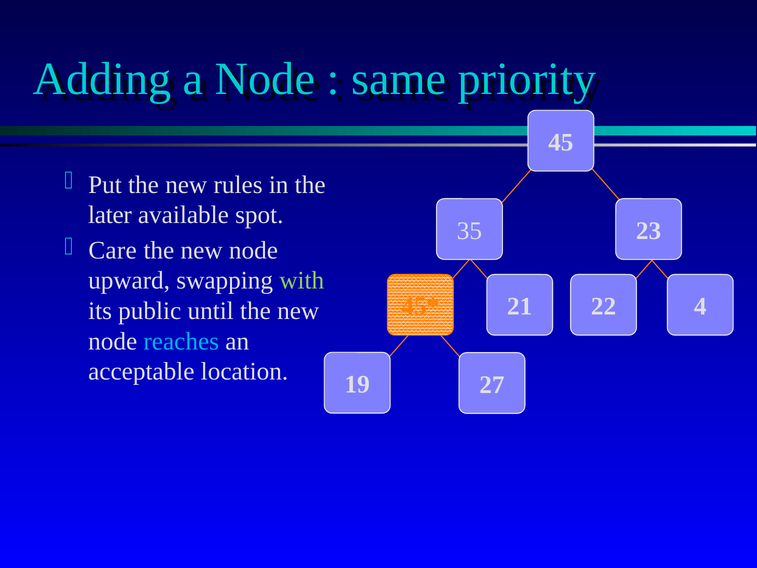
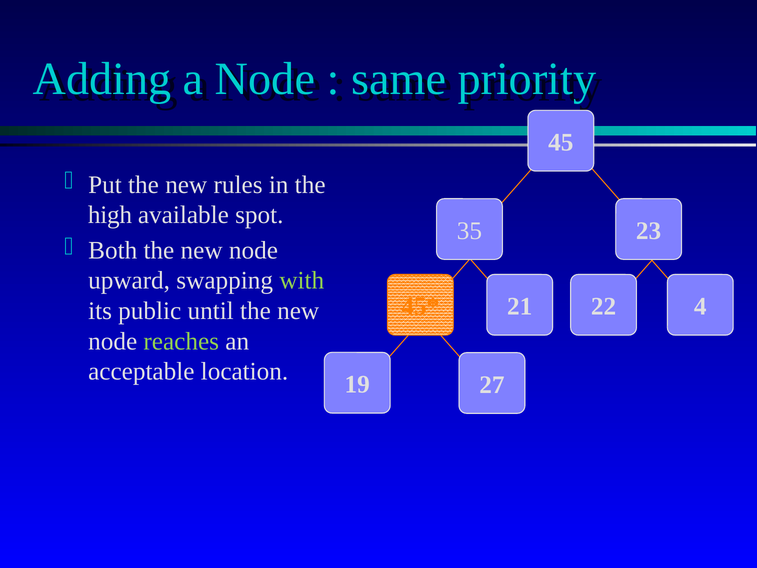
later: later -> high (110, 215)
Care: Care -> Both (113, 250)
reaches colour: light blue -> light green (181, 341)
